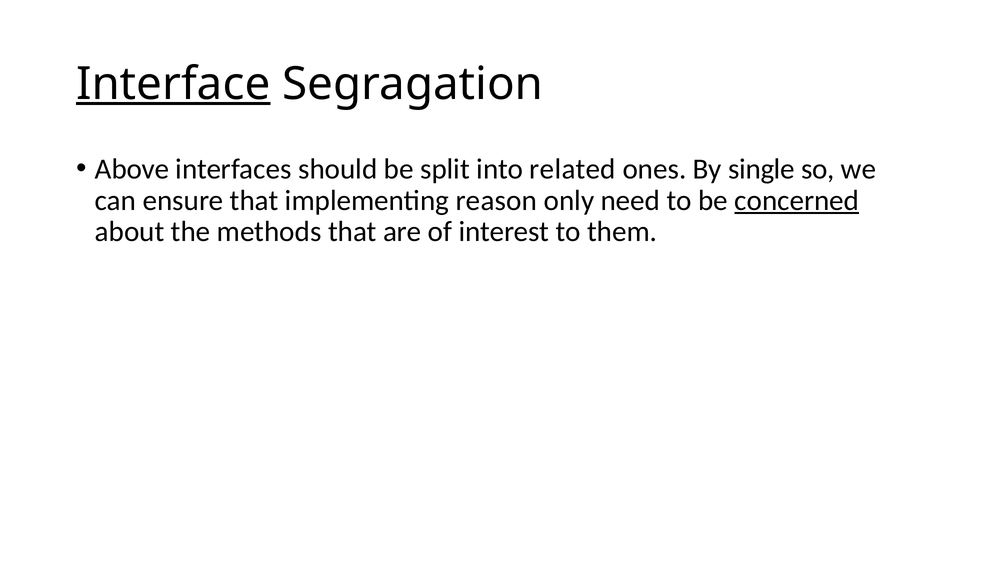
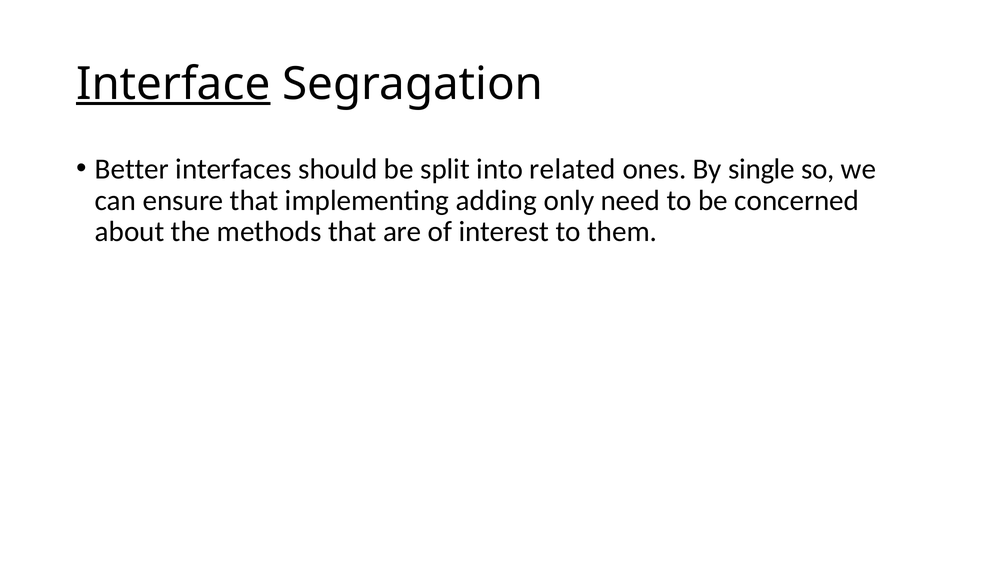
Above: Above -> Better (132, 169)
reason: reason -> adding (496, 200)
concerned underline: present -> none (797, 200)
